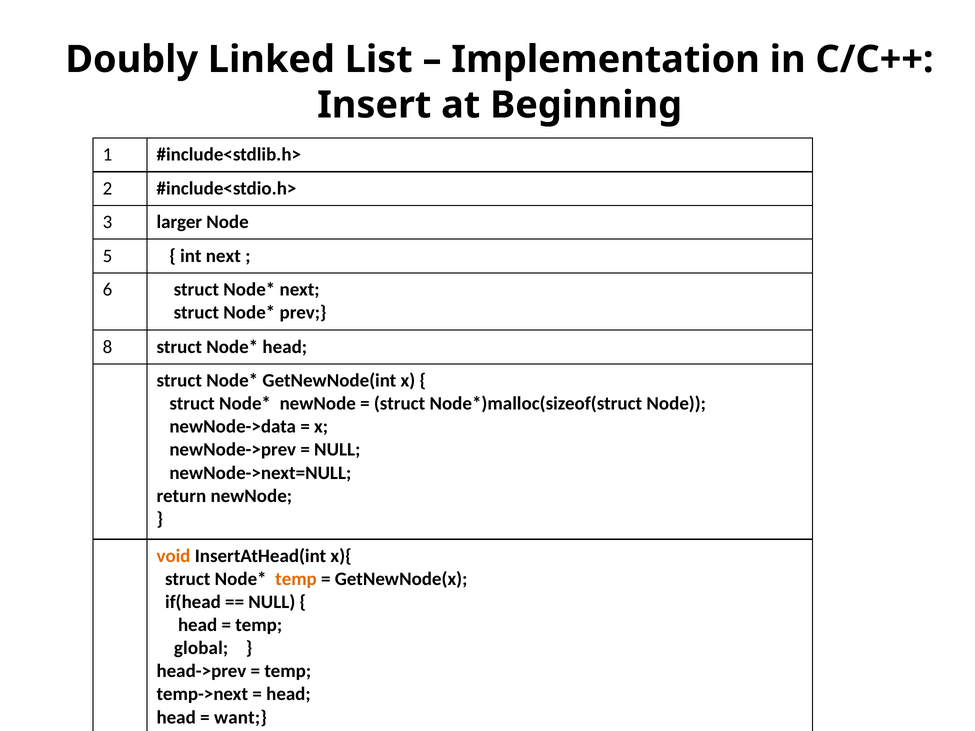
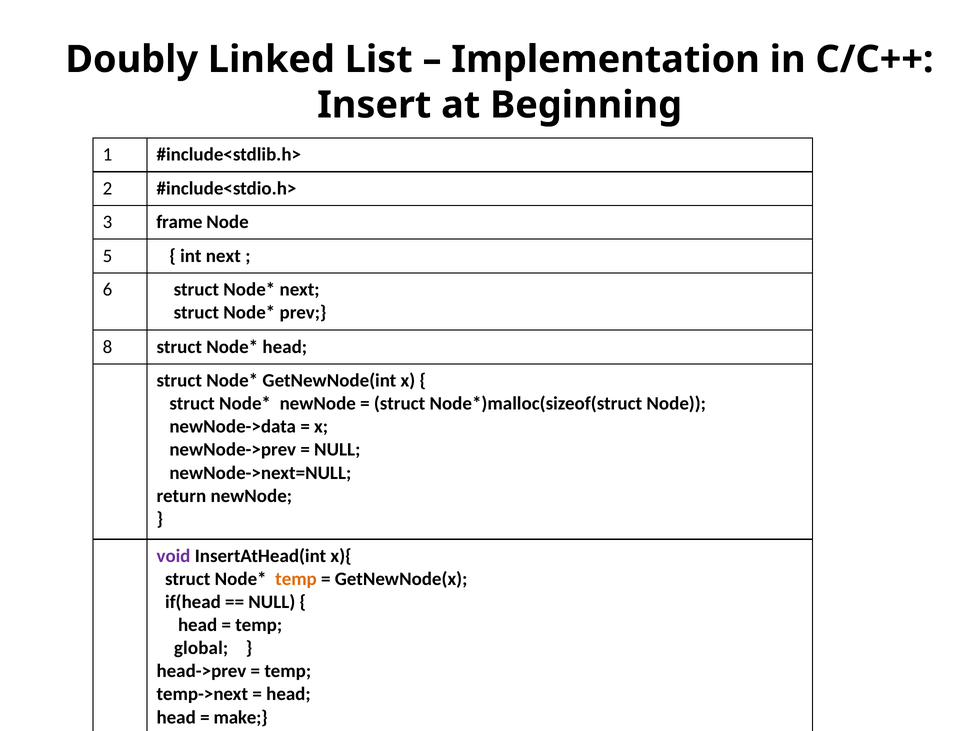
larger: larger -> frame (179, 222)
void colour: orange -> purple (174, 556)
want: want -> make (241, 718)
